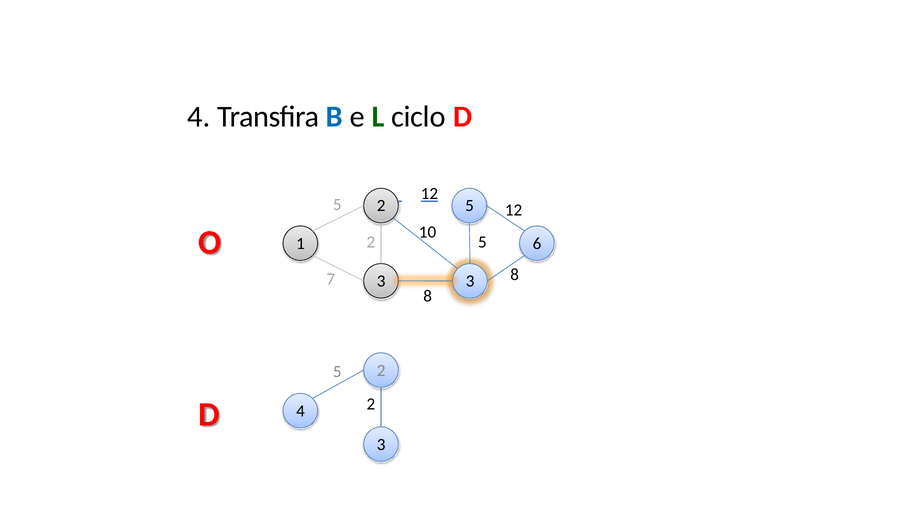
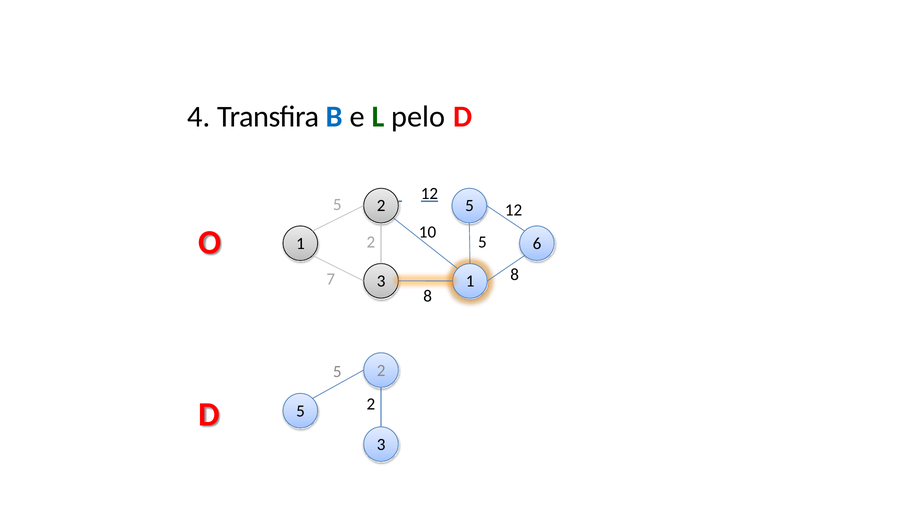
ciclo: ciclo -> pelo (418, 117)
3 3: 3 -> 1 (470, 281)
D 4: 4 -> 5 (300, 411)
